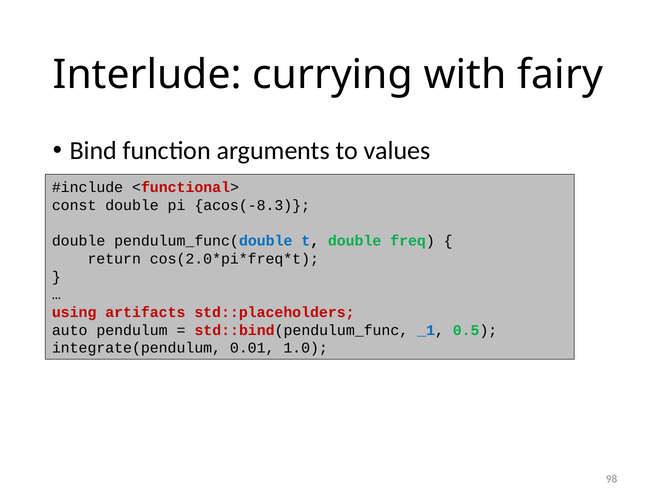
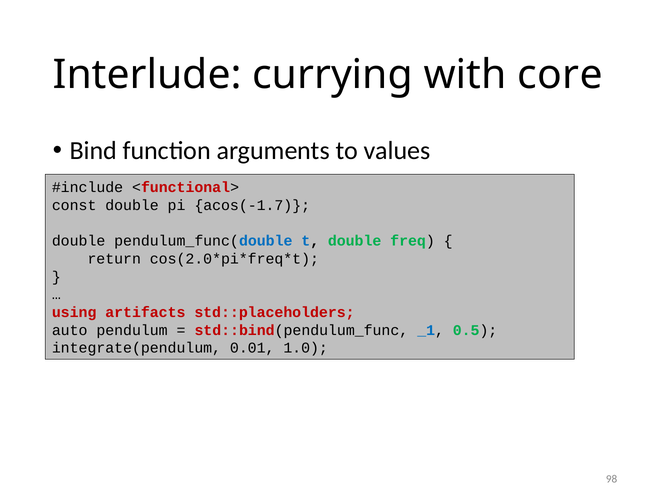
fairy: fairy -> core (560, 75)
acos(-8.3: acos(-8.3 -> acos(-1.7 (252, 206)
